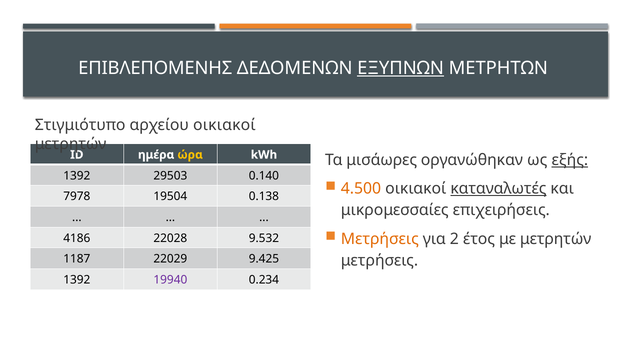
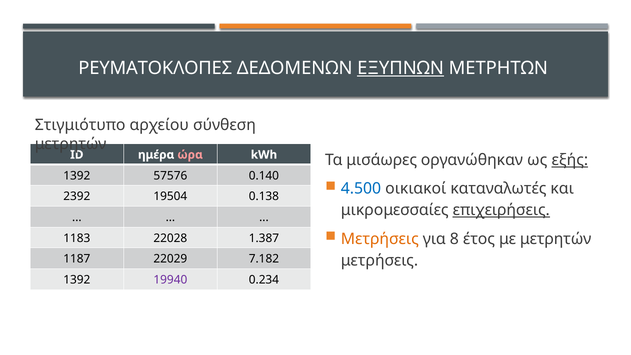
ΕΠΙΒΛΕΠΟΜΕΝΗΣ: ΕΠΙΒΛΕΠΟΜΕΝΗΣ -> ΡΕΥΜΑΤΟΚΛΟΠΕΣ (155, 68)
αρχείου οικιακοί: οικιακοί -> σύνθεση (224, 125)
ώρα colour: yellow -> pink (190, 155)
29503: 29503 -> 57576 (170, 176)
4.500 colour: orange -> blue (361, 189)
καταναλωτές underline: present -> none (498, 189)
7978: 7978 -> 2392 (77, 196)
επιχειρήσεις underline: none -> present (501, 210)
2: 2 -> 8 (454, 239)
4186: 4186 -> 1183 (77, 238)
9.532: 9.532 -> 1.387 (264, 238)
9.425: 9.425 -> 7.182 (264, 259)
